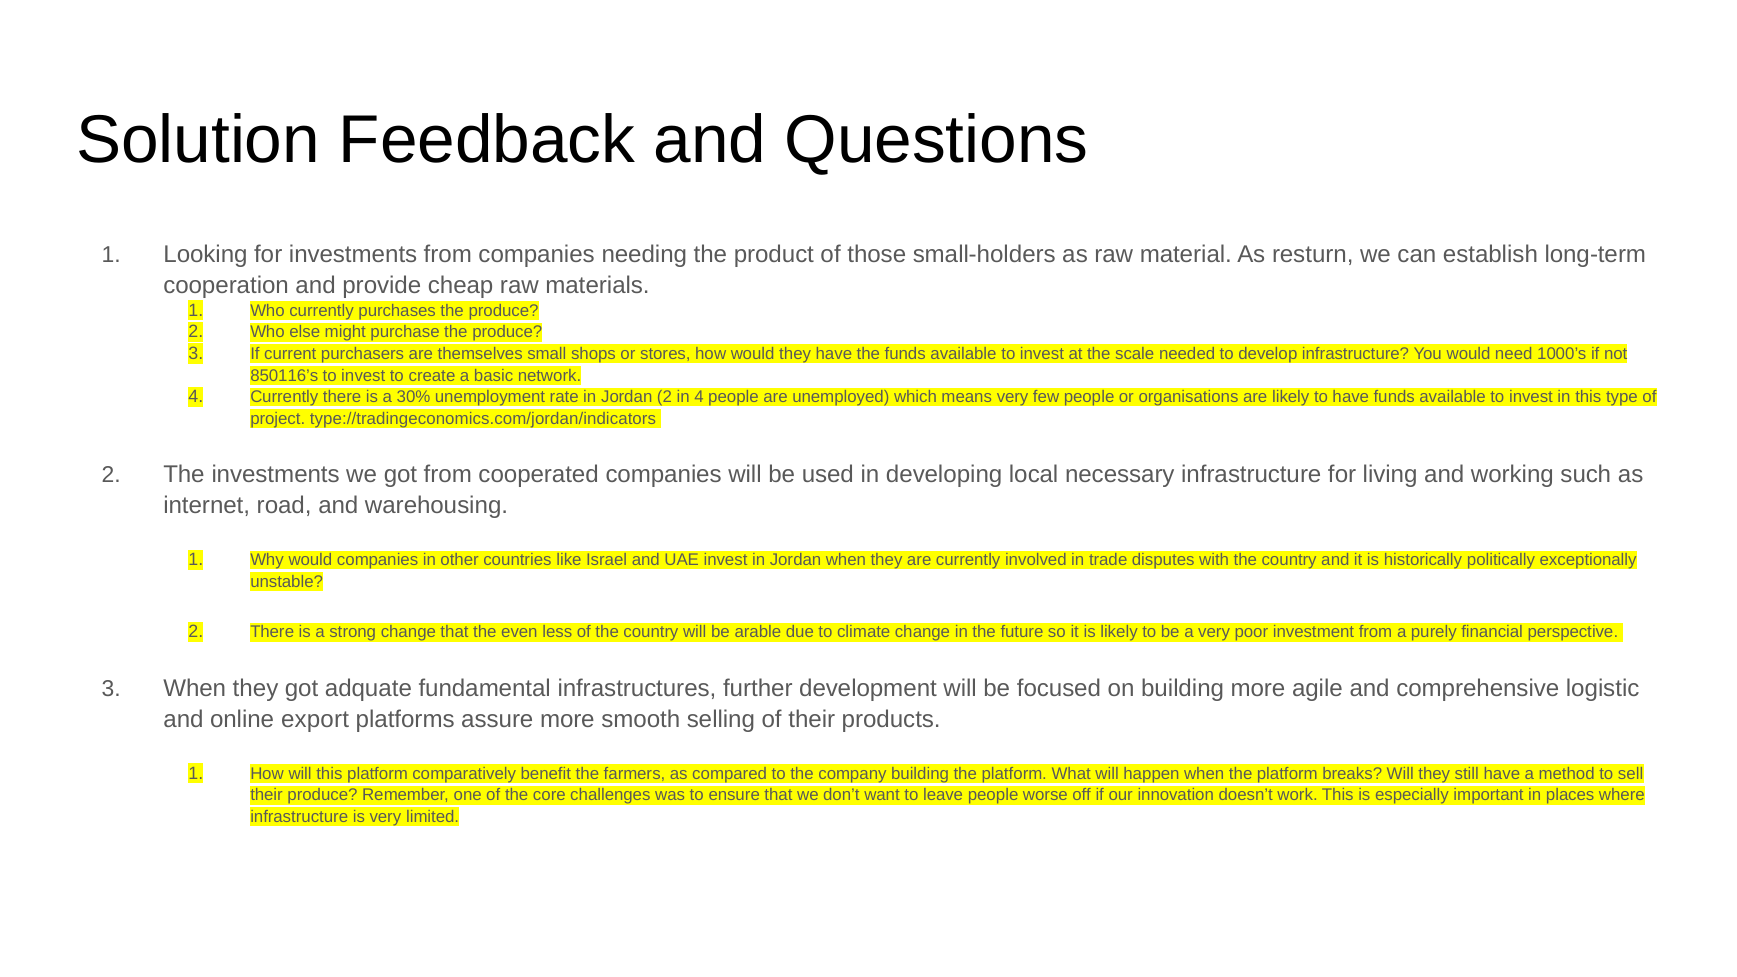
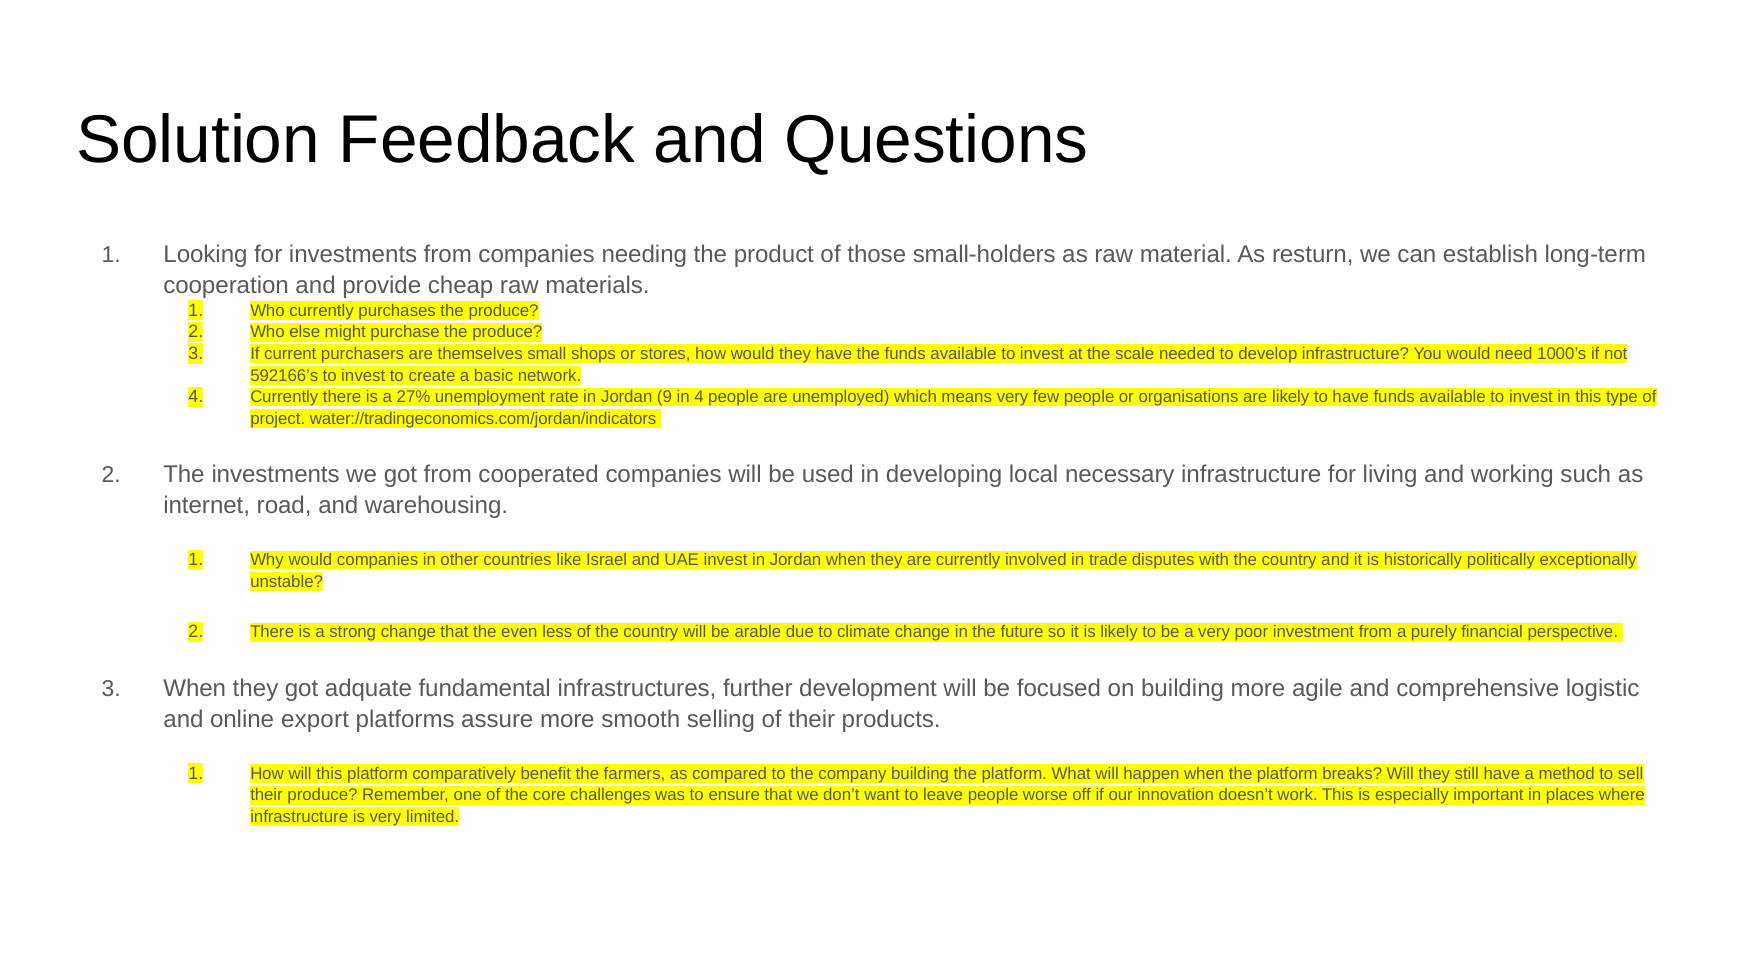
850116’s: 850116’s -> 592166’s (284, 376)
30%: 30% -> 27% (414, 397)
Jordan 2: 2 -> 9 (664, 397)
type://tradingeconomics.com/jordan/indicators: type://tradingeconomics.com/jordan/indicators -> water://tradingeconomics.com/jordan/indicators (483, 419)
